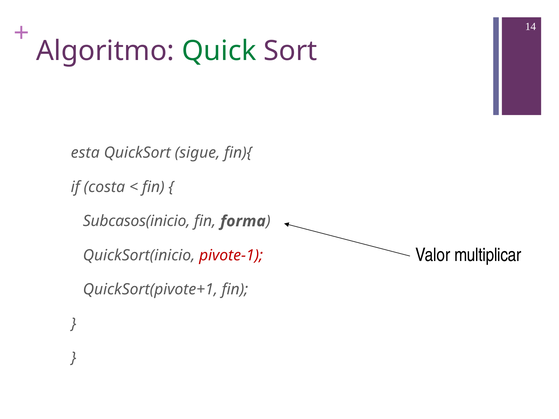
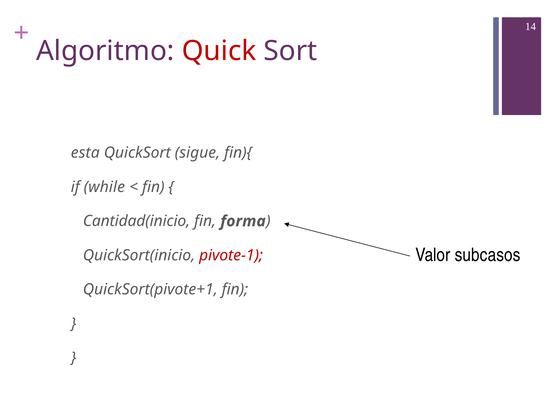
Quick colour: green -> red (219, 51)
costa: costa -> while (104, 187)
Subcasos(inicio: Subcasos(inicio -> Cantidad(inicio (137, 221)
multiplicar: multiplicar -> subcasos (488, 255)
